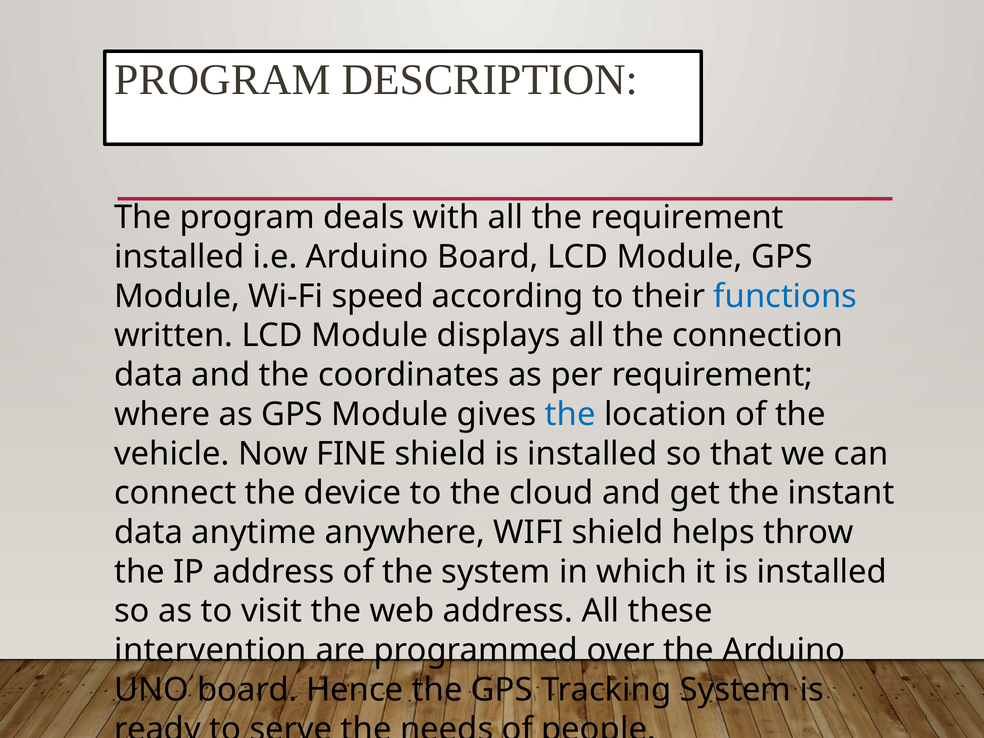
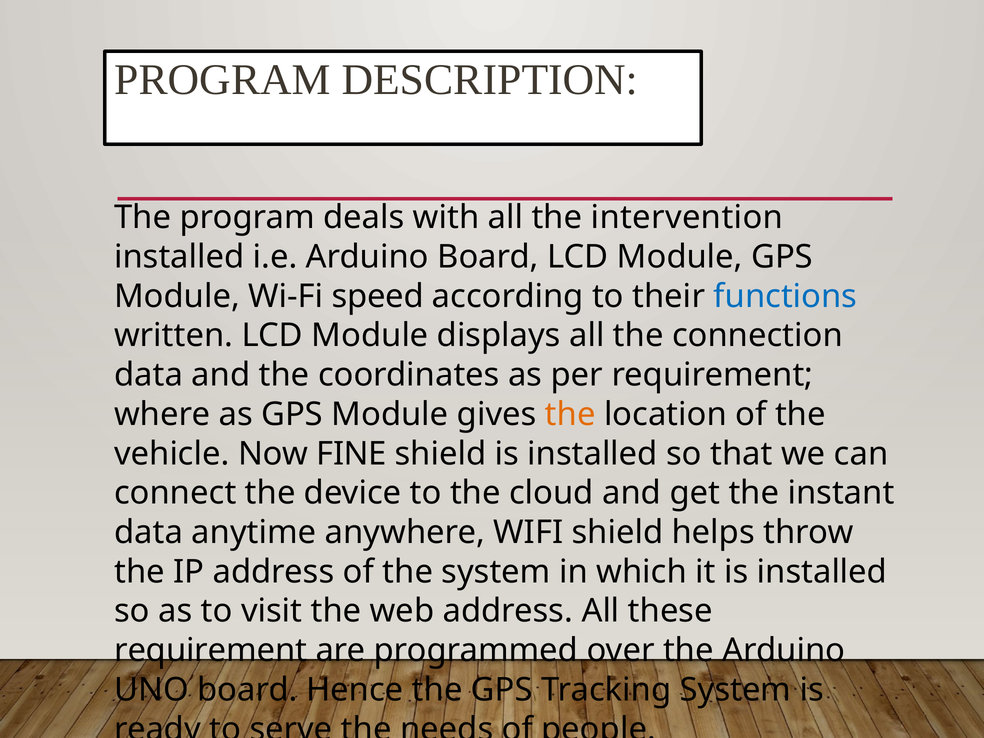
the requirement: requirement -> intervention (687, 218)
the colour: blue -> orange (570, 414)
intervention: intervention -> requirement (211, 651)
